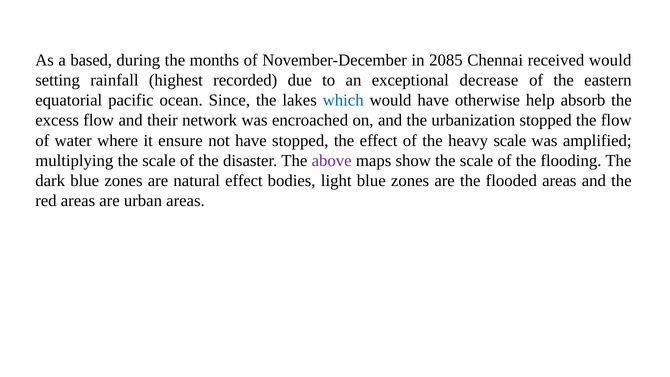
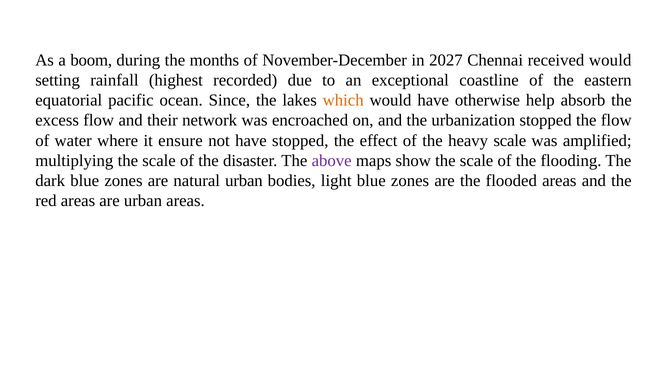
based: based -> boom (91, 60)
2085: 2085 -> 2027 (446, 60)
decrease: decrease -> coastline (489, 80)
which colour: blue -> orange (343, 100)
natural effect: effect -> urban (244, 181)
